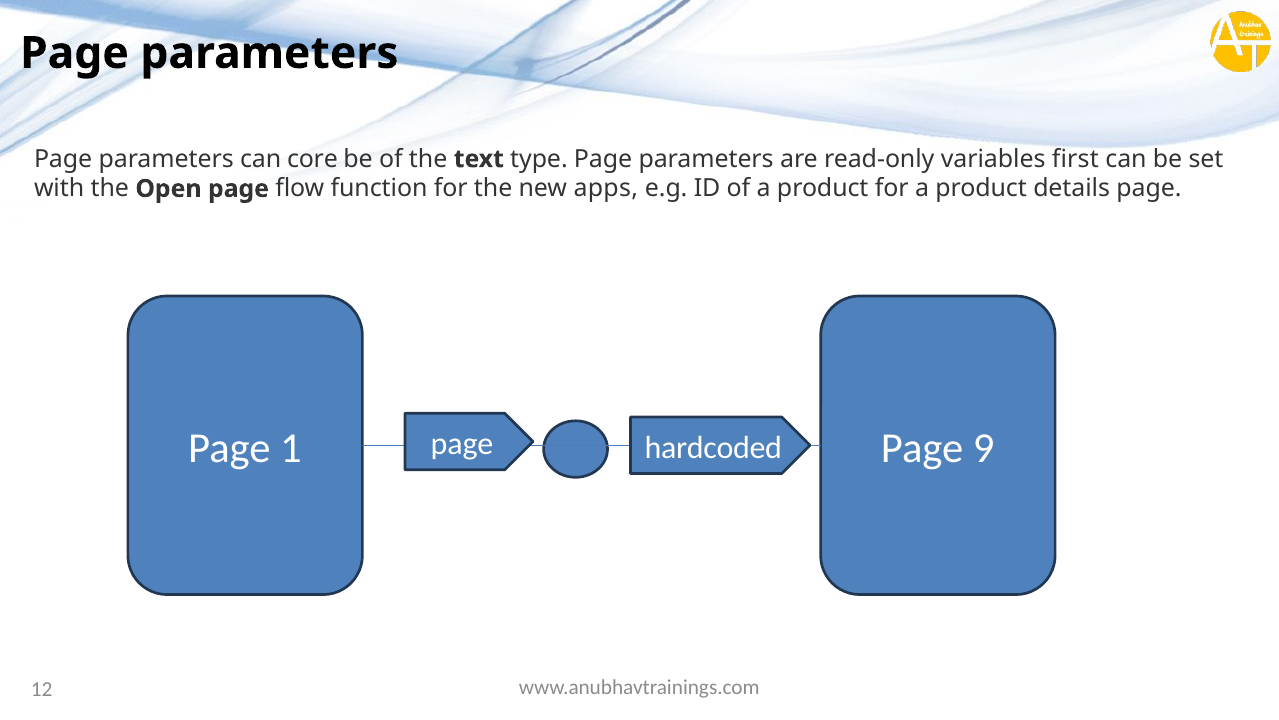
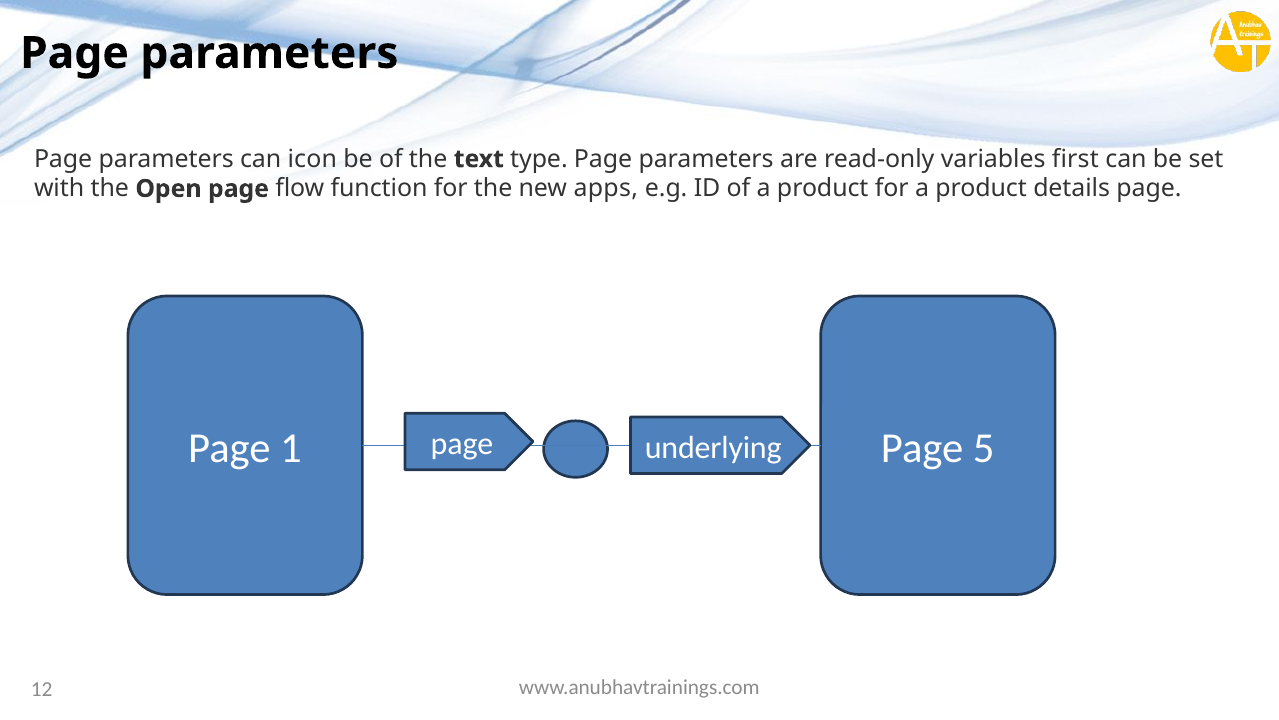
core: core -> icon (312, 159)
hardcoded: hardcoded -> underlying (713, 447)
9: 9 -> 5 (984, 448)
